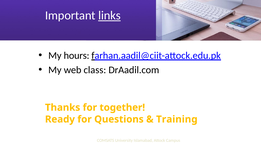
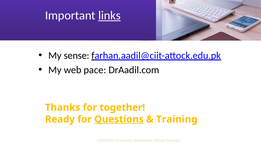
hours: hours -> sense (77, 55)
class: class -> pace (95, 70)
Questions underline: none -> present (119, 119)
